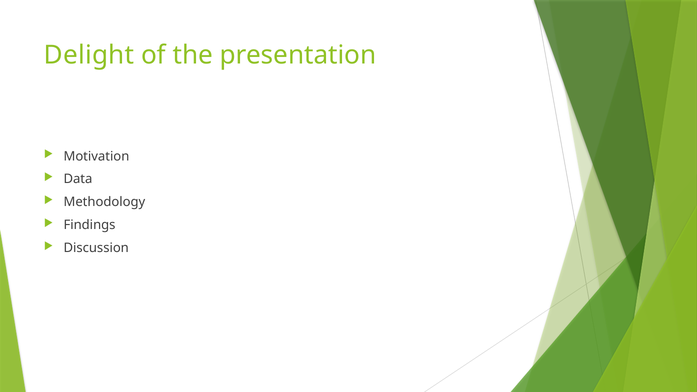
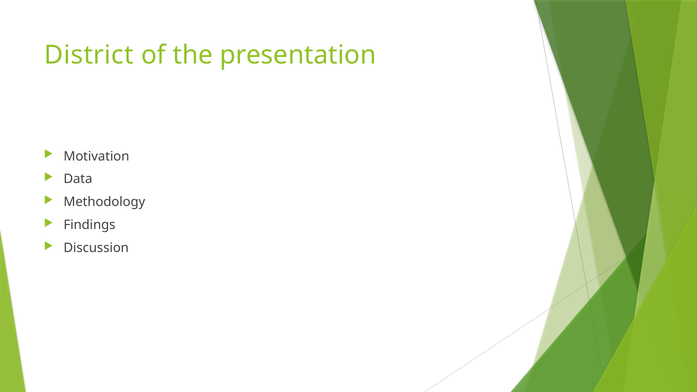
Delight: Delight -> District (89, 55)
